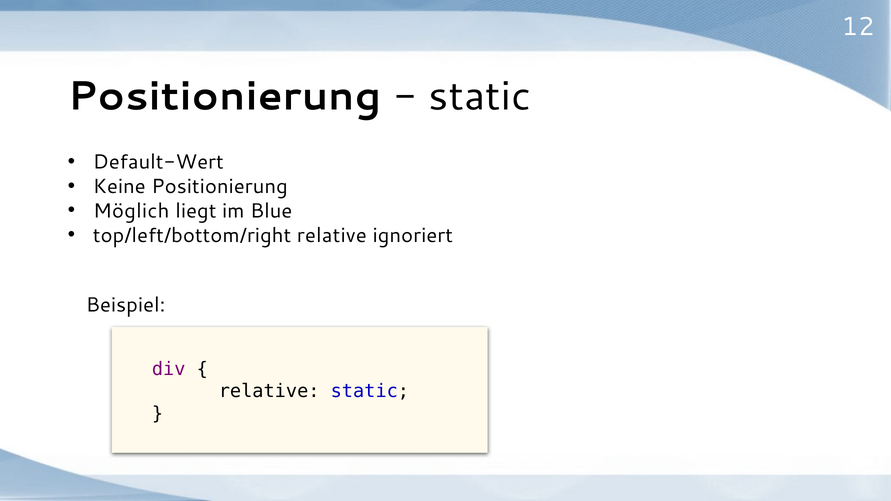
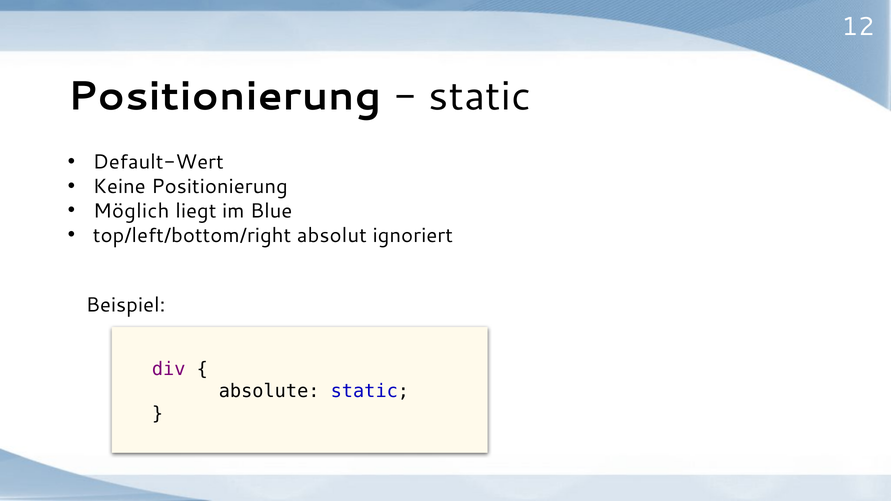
top/left/bottom/right relative: relative -> absolut (332, 235)
relative: relative -> absolute (269, 391)
